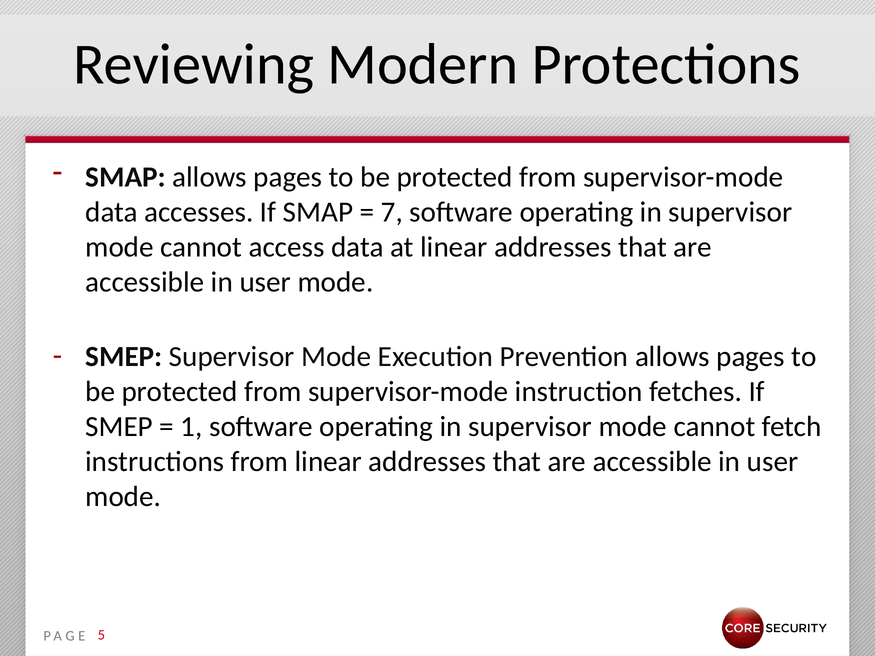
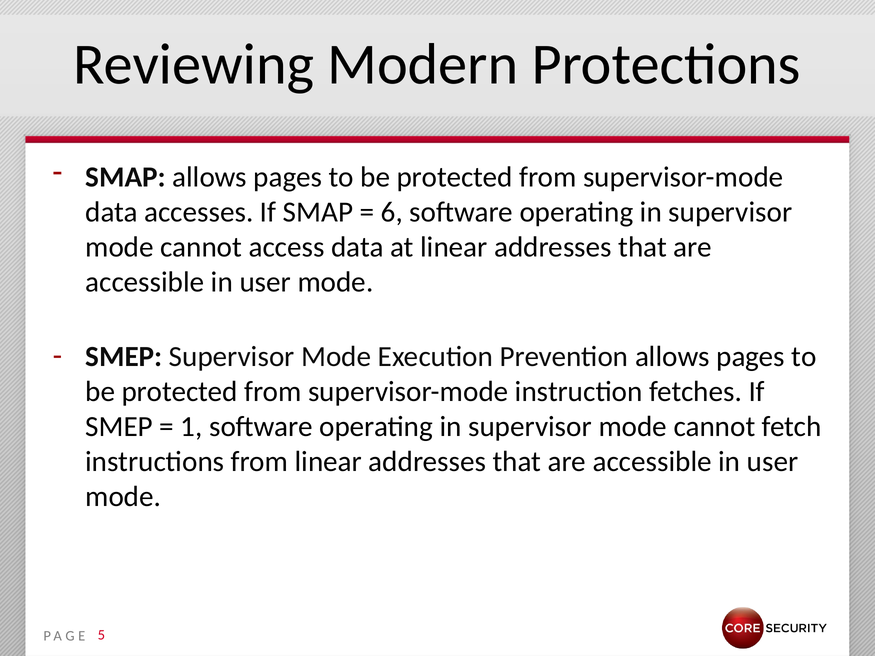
7: 7 -> 6 (392, 212)
